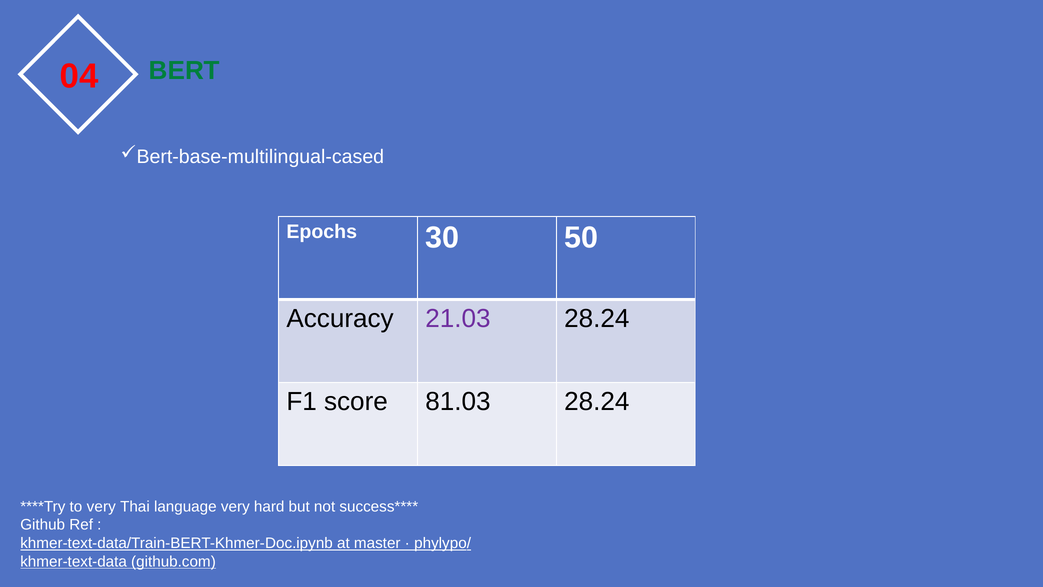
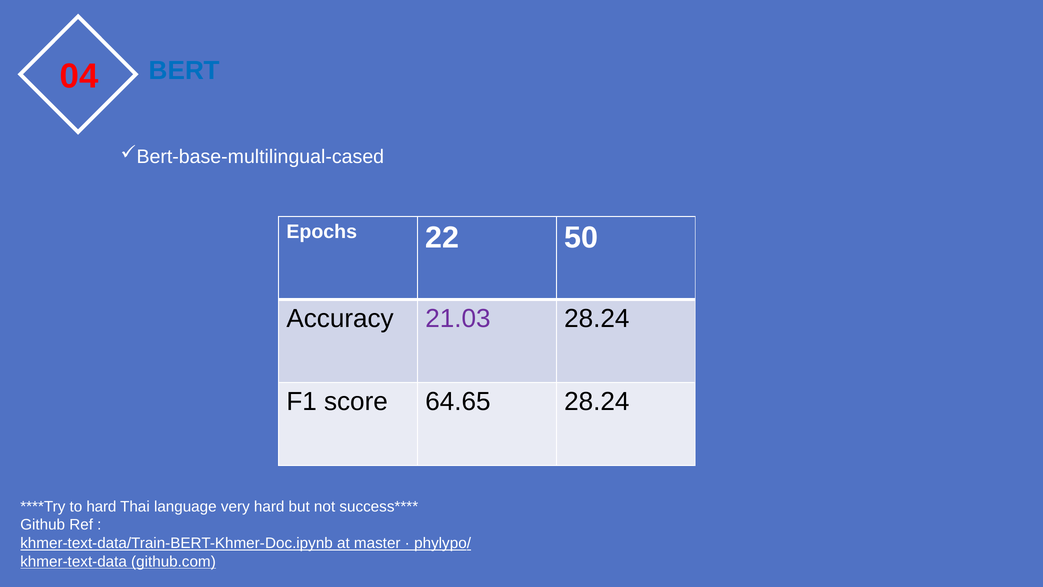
BERT colour: green -> blue (184, 71)
30: 30 -> 22 (442, 238)
81.03: 81.03 -> 64.65 (458, 401)
to very: very -> hard (101, 506)
